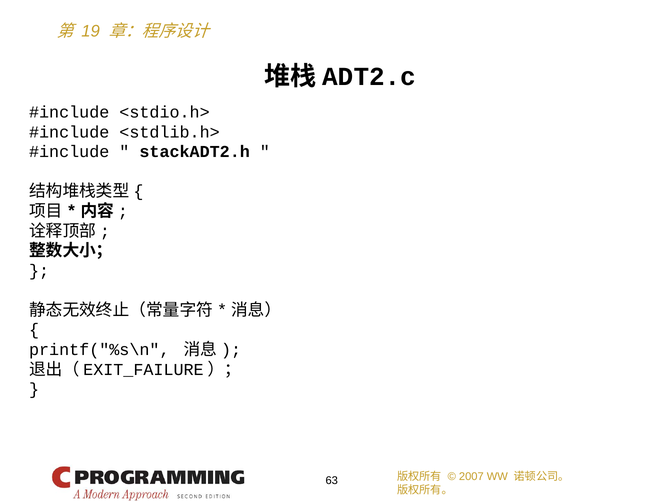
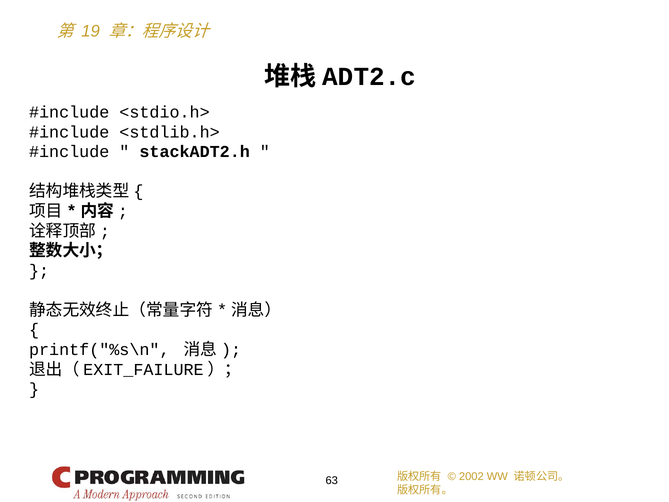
2007: 2007 -> 2002 (471, 476)
